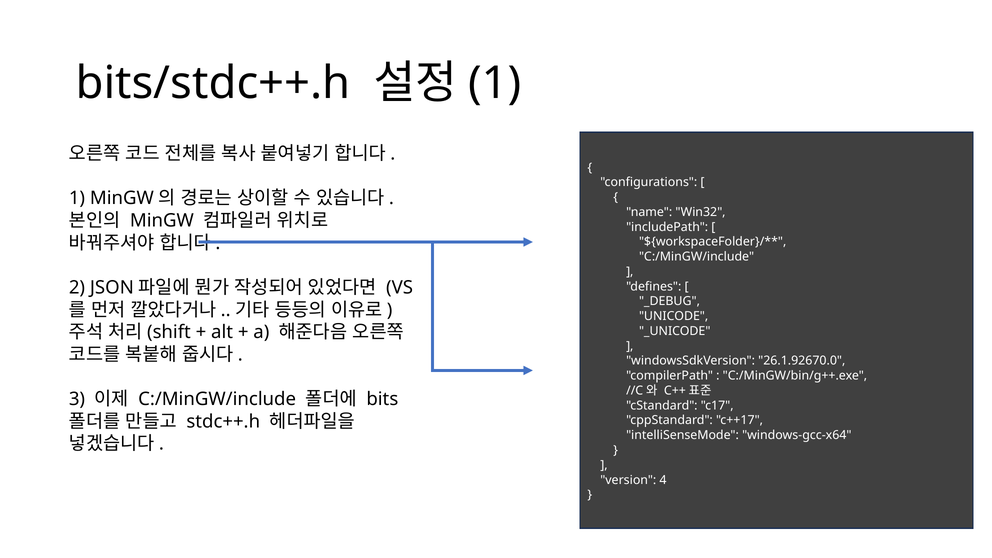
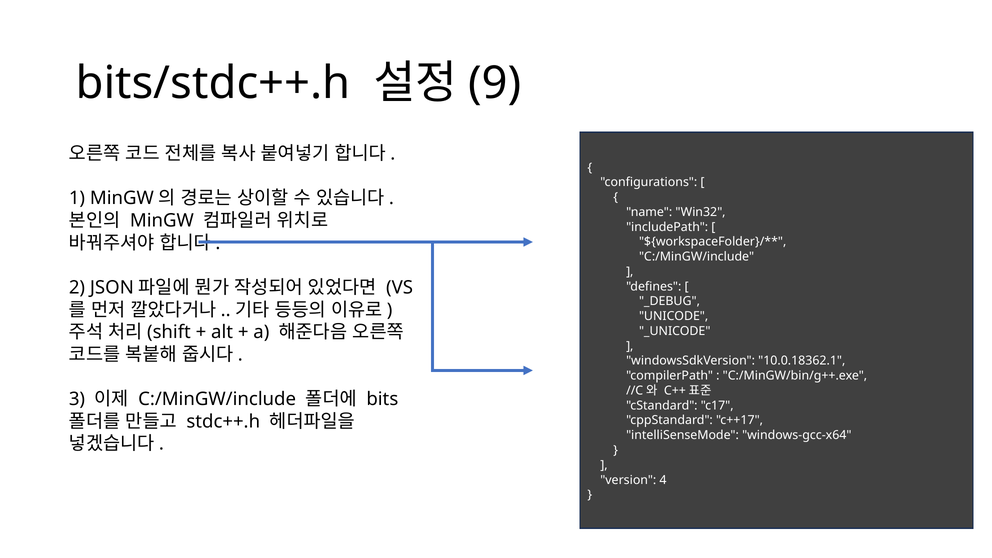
1: 1 -> 9 (495, 83)
26.1.92670.0: 26.1.92670.0 -> 10.0.18362.1 (802, 361)
